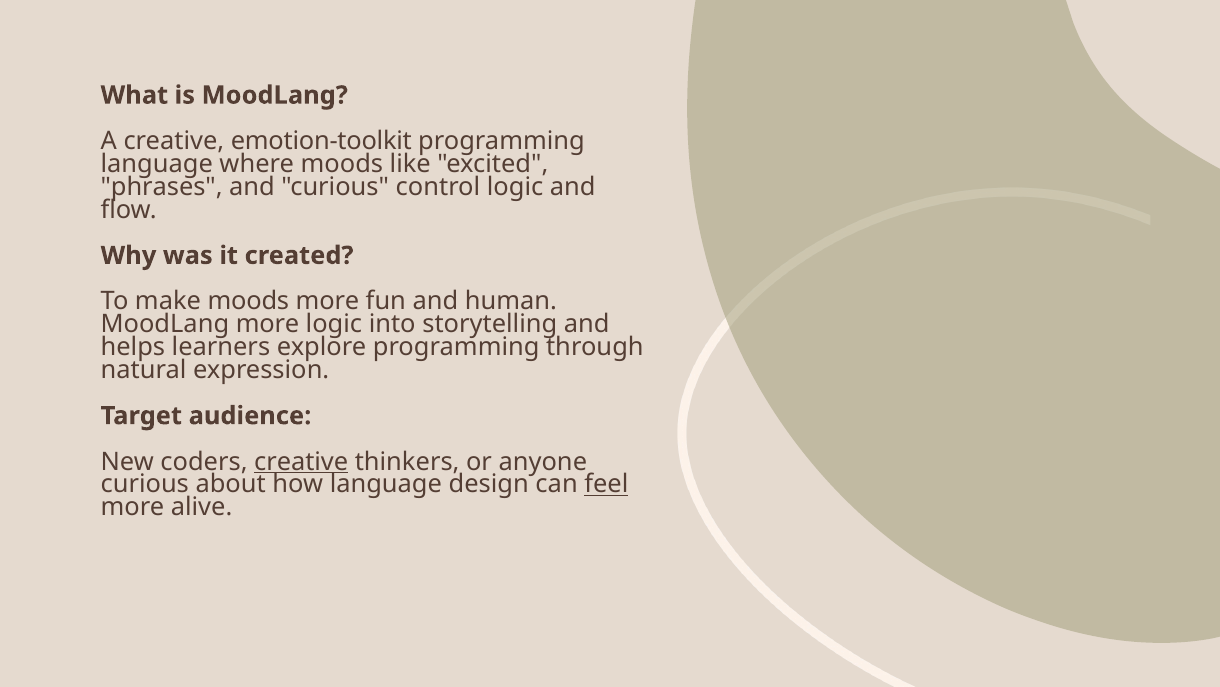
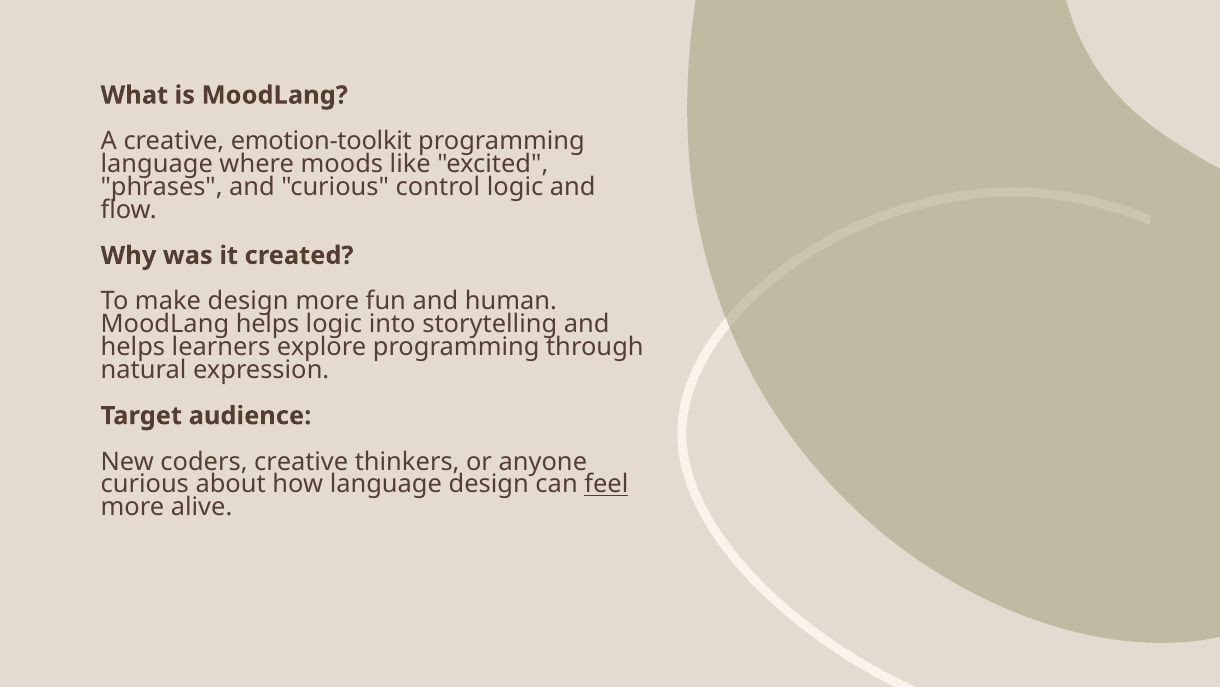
make moods: moods -> design (248, 301)
MoodLang more: more -> helps (268, 324)
creative underline: present -> none (301, 461)
